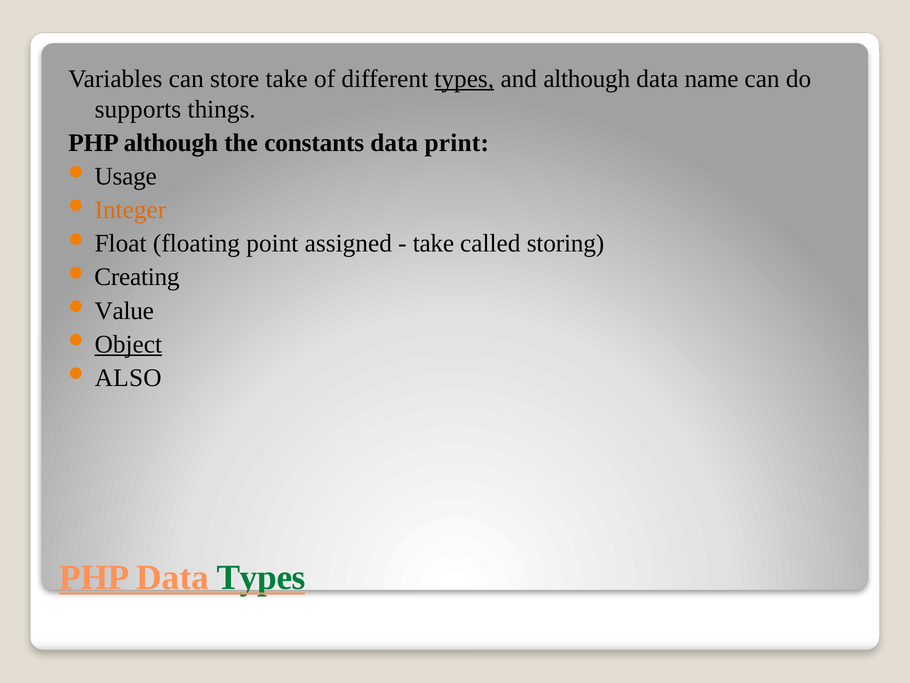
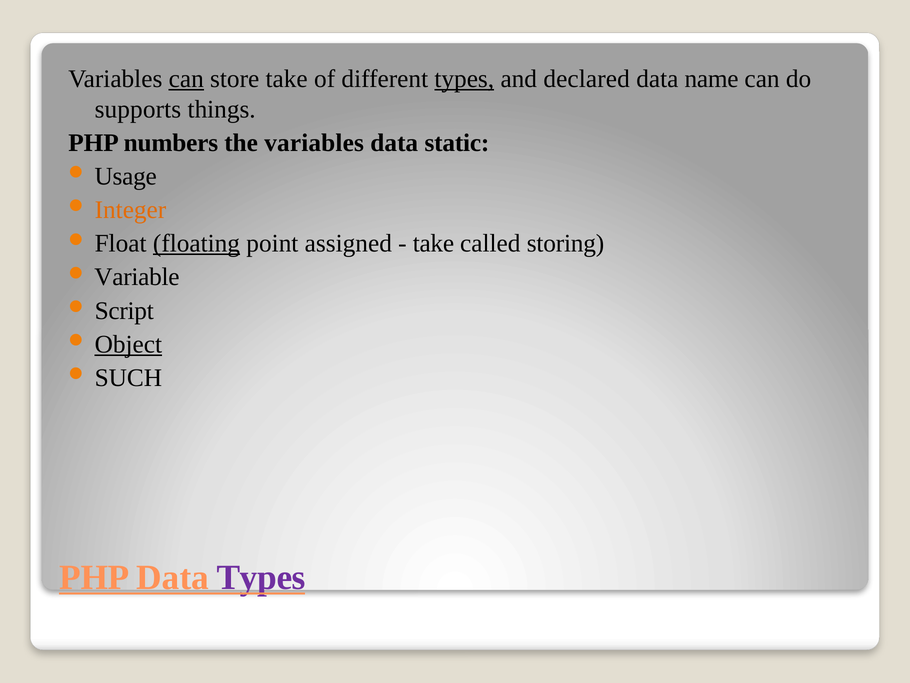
can underline: none -> present (186, 79)
and although: although -> declared (587, 79)
PHP although: although -> numbers (171, 143)
the constants: constants -> variables (314, 143)
print: print -> static (457, 143)
floating underline: none -> present (196, 243)
Creating: Creating -> Variable (137, 277)
Value: Value -> Script (124, 310)
ALSO: ALSO -> SUCH (128, 378)
Types colour: green -> purple (261, 577)
